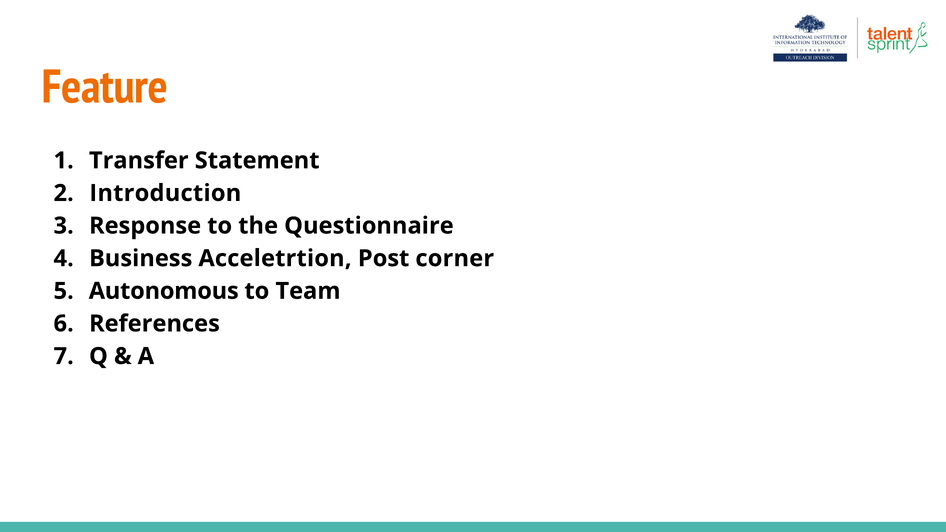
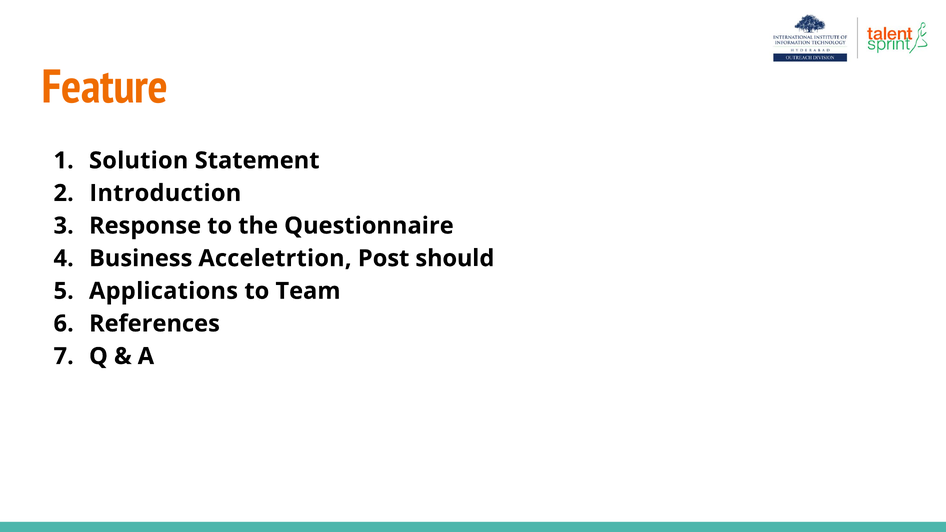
Transfer: Transfer -> Solution (139, 161)
corner: corner -> should (455, 258)
Autonomous: Autonomous -> Applications (164, 291)
